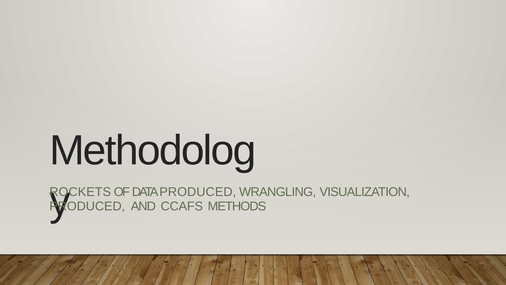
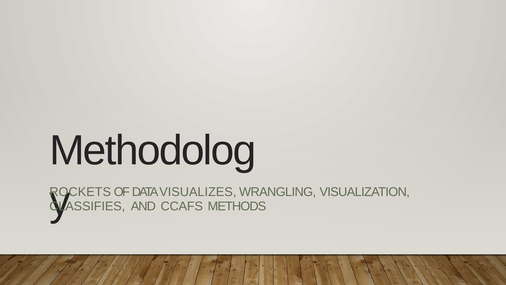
DATA PRODUCED: PRODUCED -> VISUALIZES (198, 192)
PRODUCED: PRODUCED -> CLASSIFIES (87, 206)
